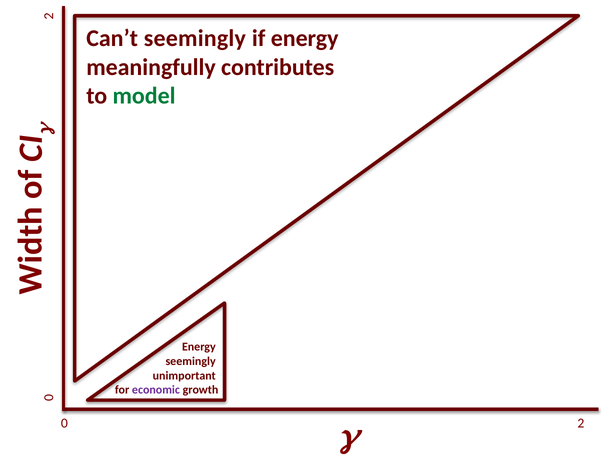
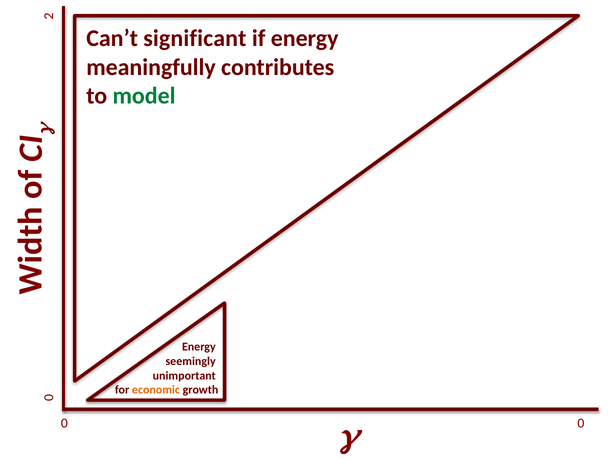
Can’t seemingly: seemingly -> significant (195, 38)
economic colour: purple -> orange (156, 389)
2: 2 -> 0 (581, 423)
